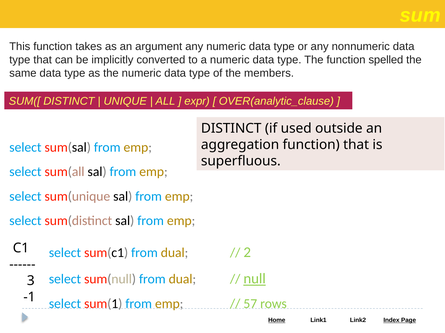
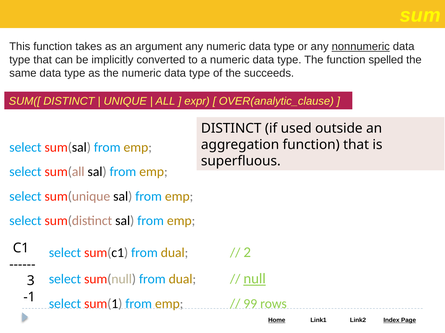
nonnumeric underline: none -> present (361, 47)
members: members -> succeeds (269, 73)
57: 57 -> 99 (250, 305)
